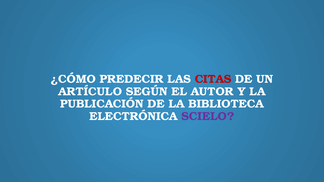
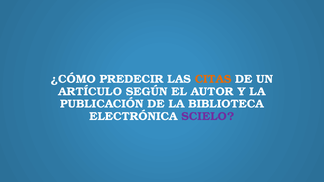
CITAS colour: red -> orange (213, 79)
